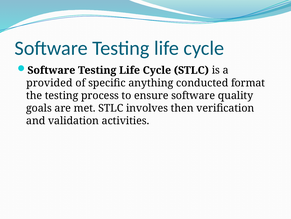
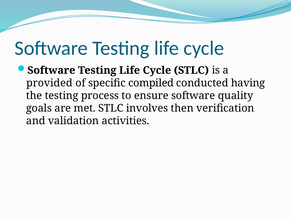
anything: anything -> compiled (151, 83)
format: format -> having (248, 83)
